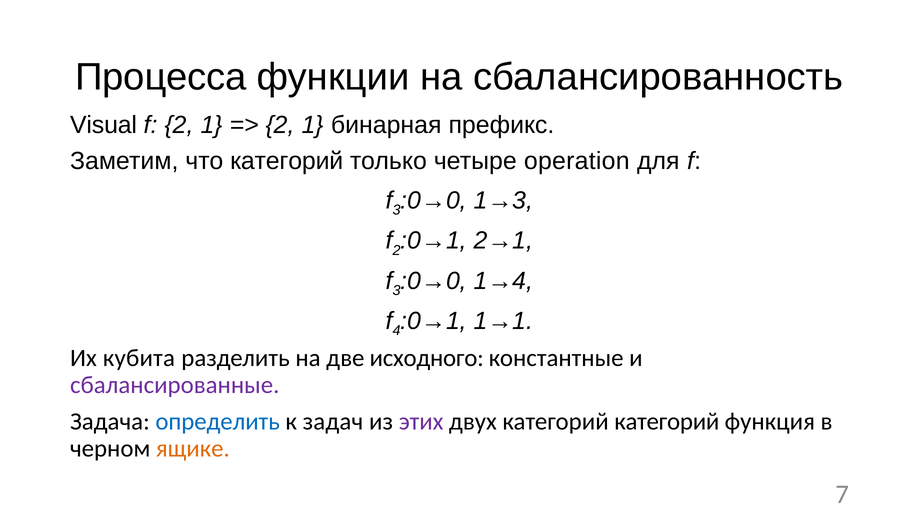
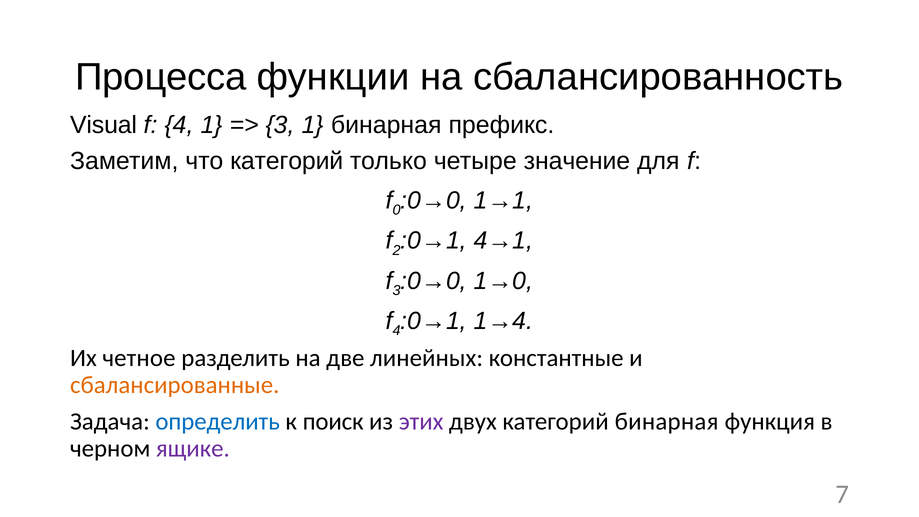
2: 2 -> 4 (179, 125)
2: 2 -> 3 (280, 125)
operation: operation -> значение (577, 161)
3: 3 -> 0 (397, 210)
1→3: 1→3 -> 1→1 (503, 201)
2→1: 2→1 -> 4→1 (503, 241)
1→4: 1→4 -> 1→0 (503, 281)
1→1: 1→1 -> 1→4 (503, 321)
кубита: кубита -> четное (139, 358)
исходного: исходного -> линейных (427, 358)
сбалансированные colour: purple -> orange (175, 385)
задач: задач -> поиск (333, 421)
категорий категорий: категорий -> бинарная (667, 421)
ящике colour: orange -> purple (193, 448)
